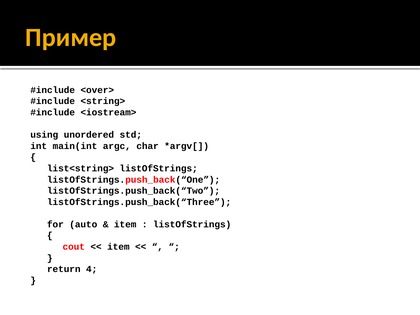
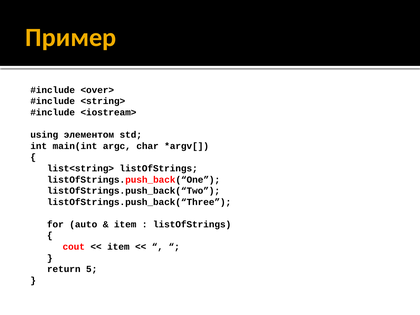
unordered: unordered -> элементом (89, 135)
4: 4 -> 5 (92, 269)
